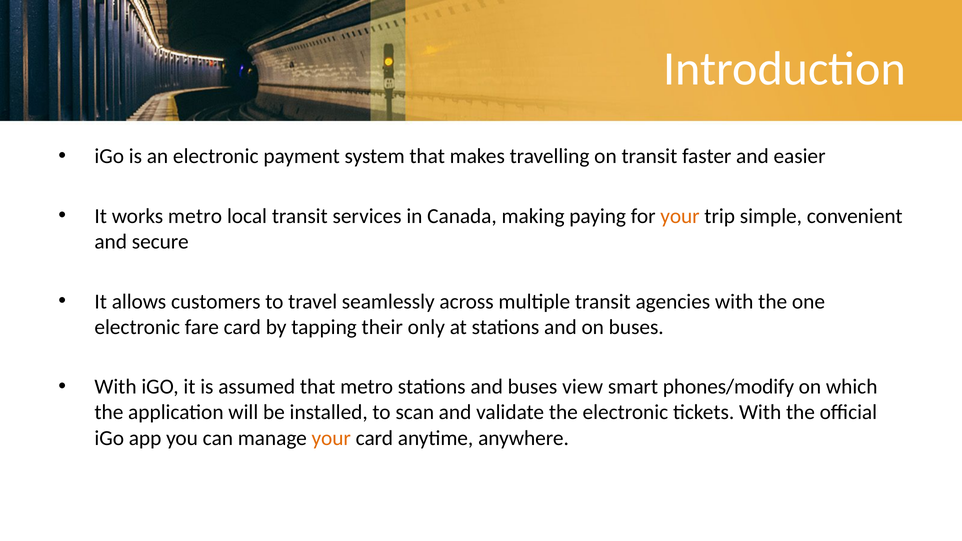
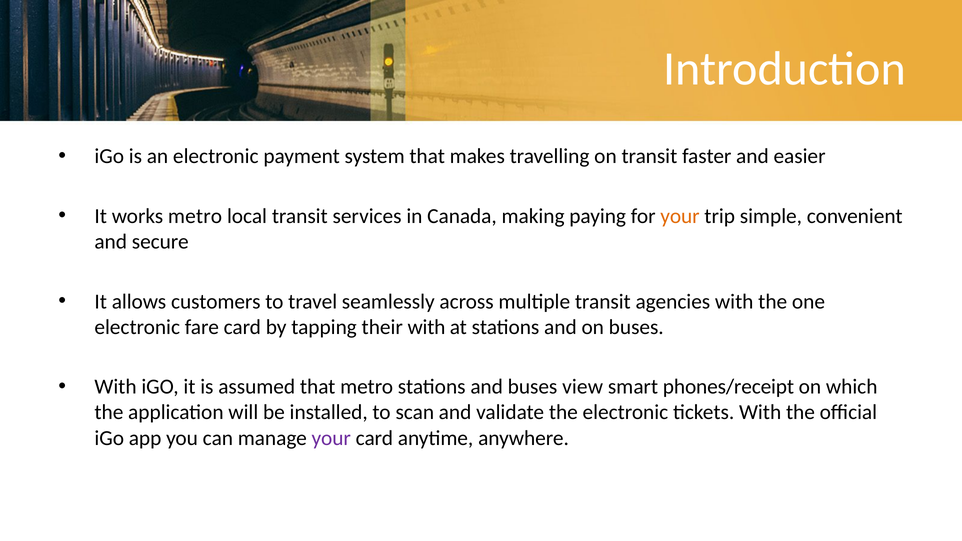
their only: only -> with (426, 327)
phones/modify: phones/modify -> phones/receipt (728, 387)
your colour: orange -> purple (331, 438)
